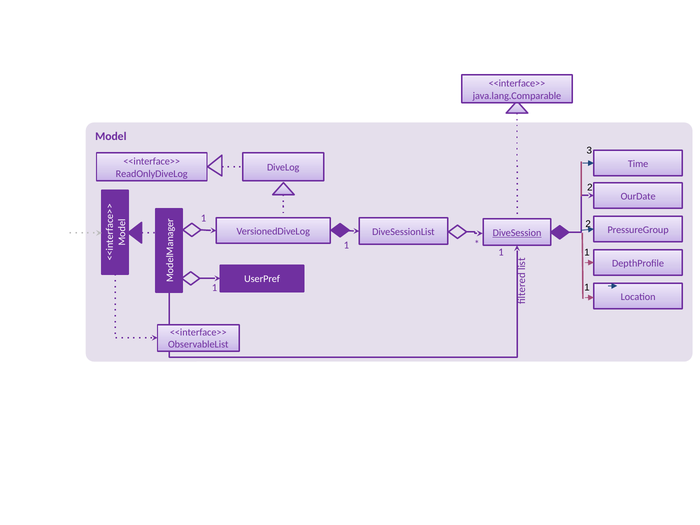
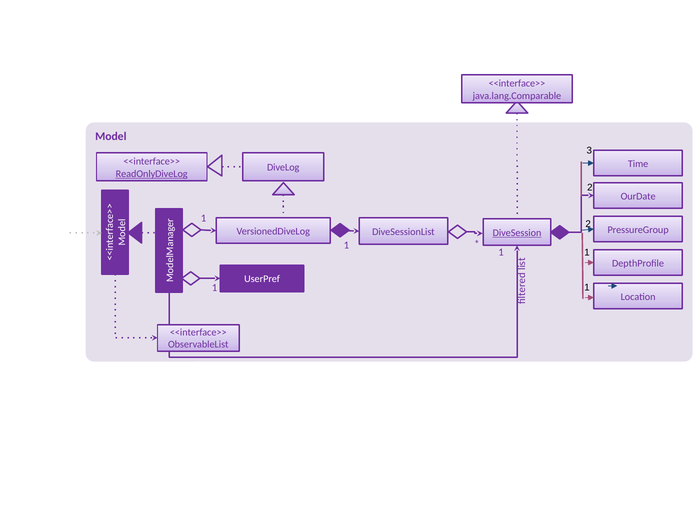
ReadOnlyDiveLog underline: none -> present (152, 174)
